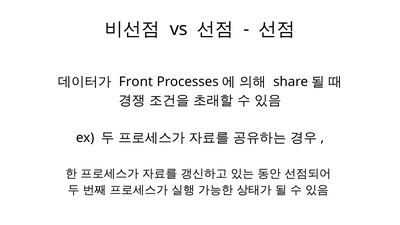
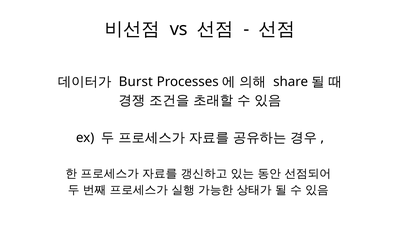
Front: Front -> Burst (136, 82)
